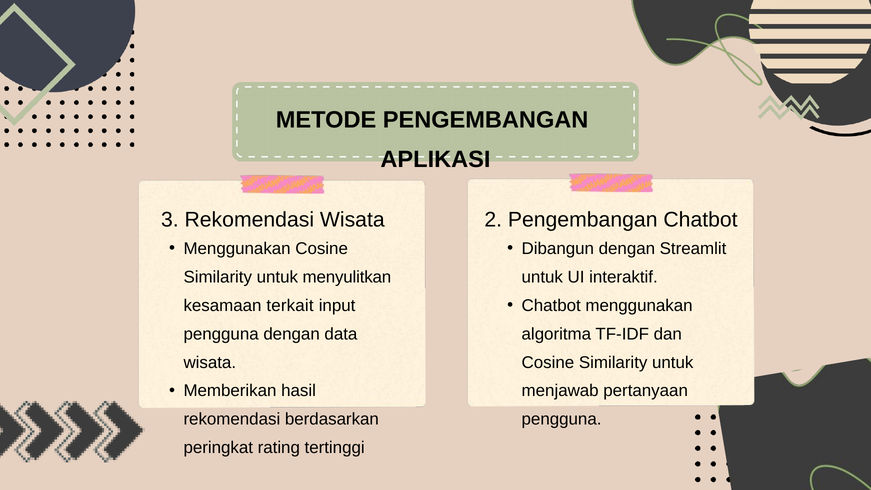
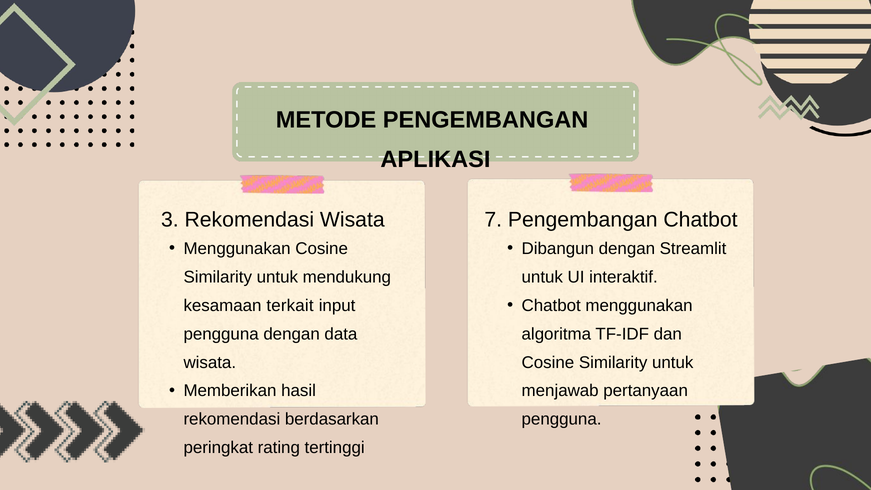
2: 2 -> 7 (493, 220)
menyulitkan: menyulitkan -> mendukung (347, 277)
